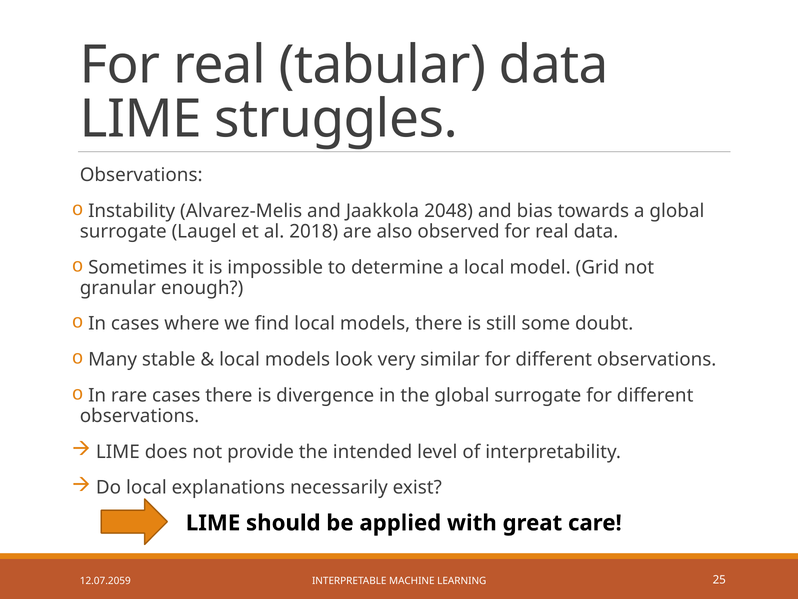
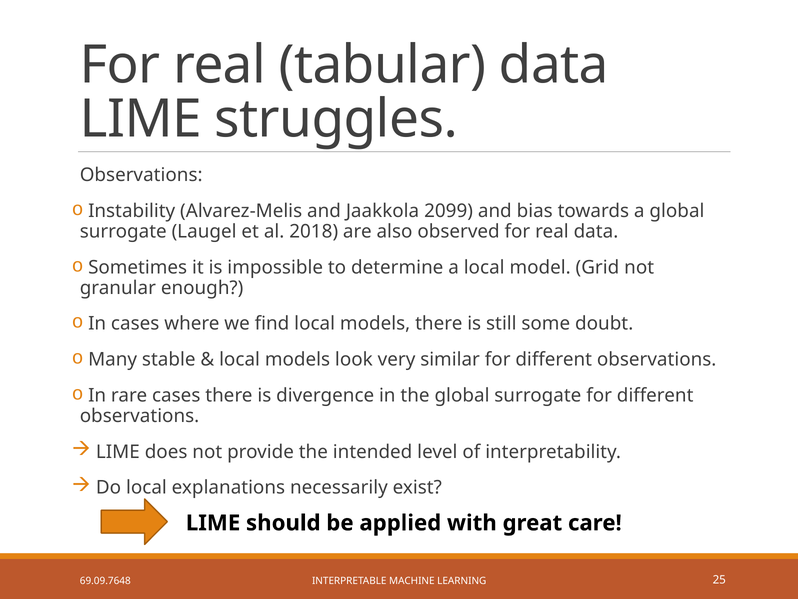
2048: 2048 -> 2099 (449, 211)
12.07.2059: 12.07.2059 -> 69.09.7648 (105, 580)
